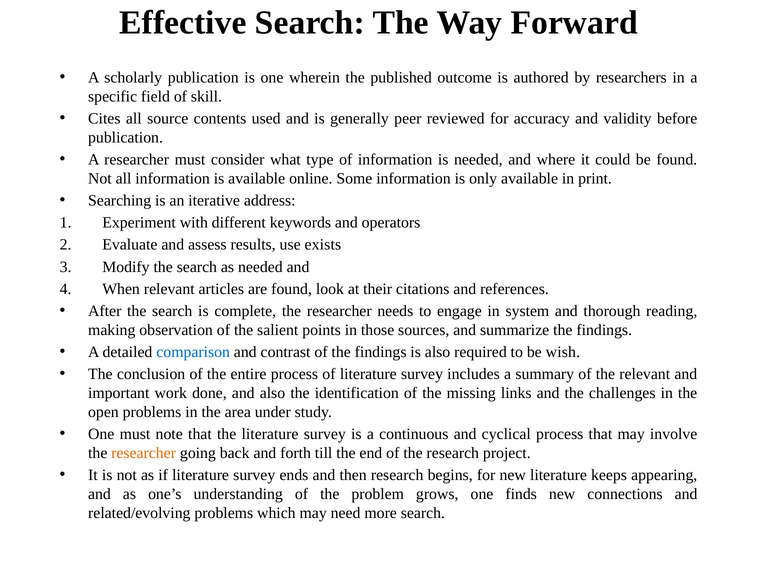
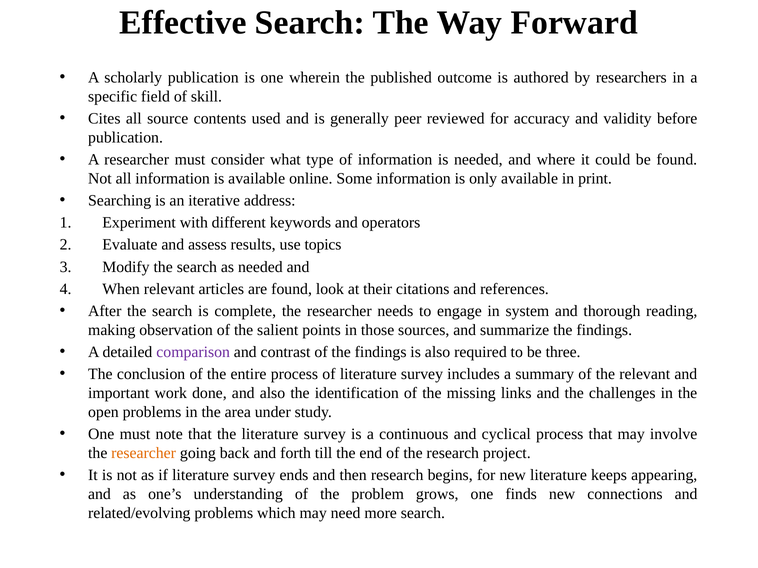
exists: exists -> topics (323, 245)
comparison colour: blue -> purple (193, 352)
wish: wish -> three (563, 352)
